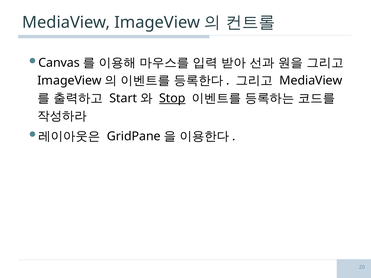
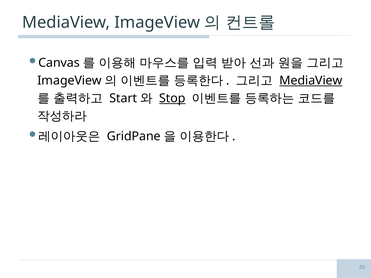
MediaView underline: none -> present (311, 81)
